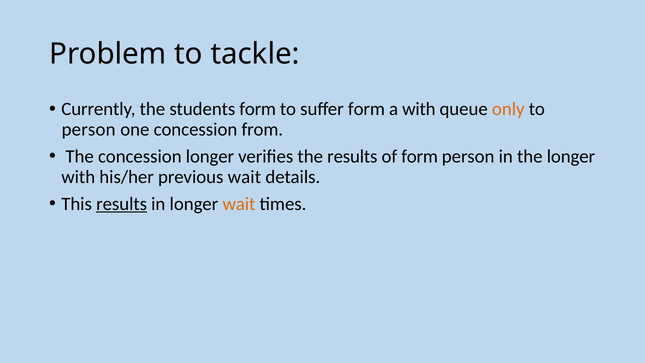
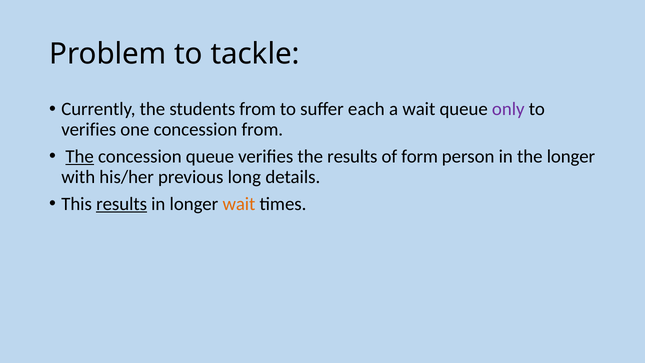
students form: form -> from (258, 109)
suffer form: form -> each (366, 109)
a with: with -> wait (419, 109)
only colour: orange -> purple (508, 109)
person: person -> verifies (89, 129)
The underline: none -> present (80, 156)
concession longer: longer -> queue (210, 156)
previous wait: wait -> long (244, 177)
